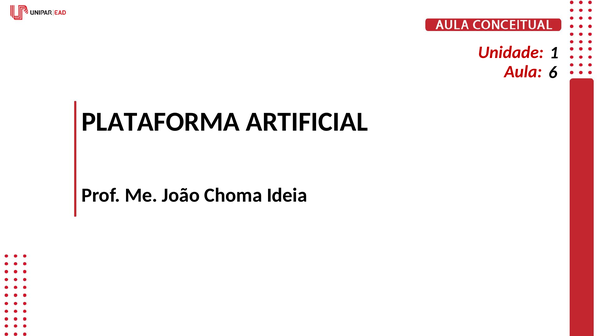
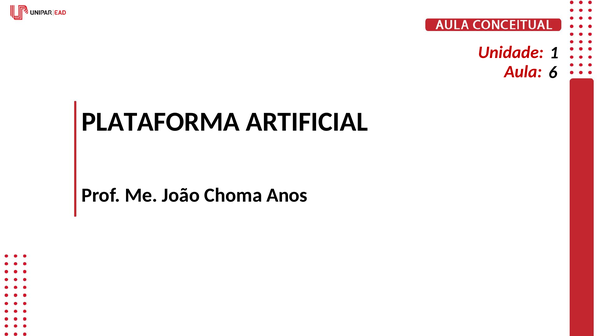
Ideia: Ideia -> Anos (287, 195)
